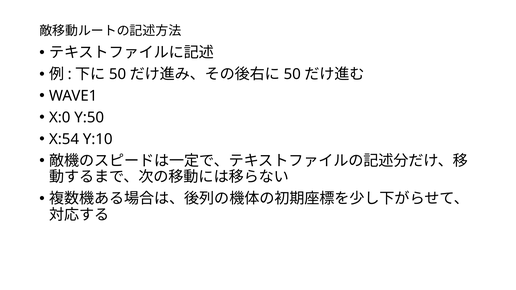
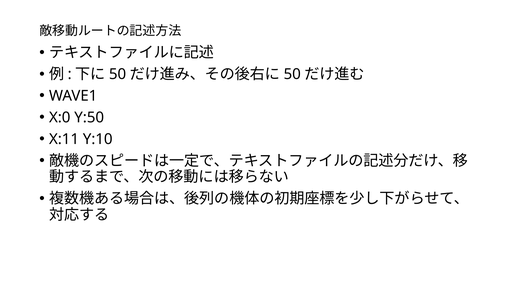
X:54: X:54 -> X:11 (64, 139)
